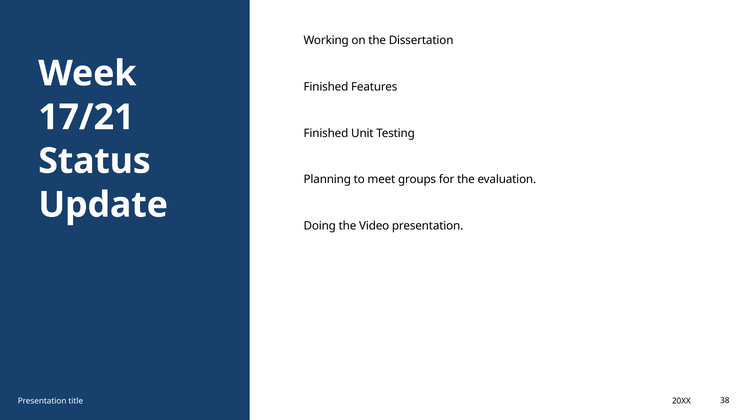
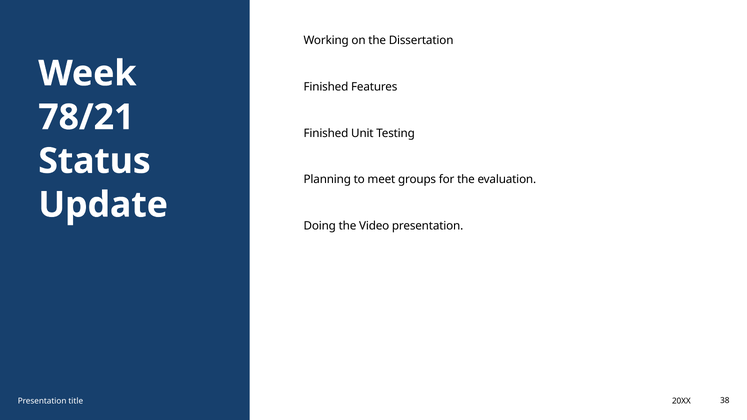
17/21: 17/21 -> 78/21 (86, 117)
